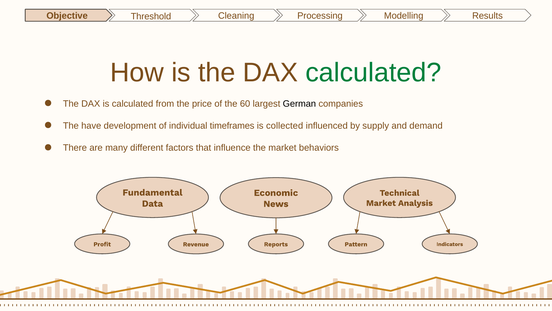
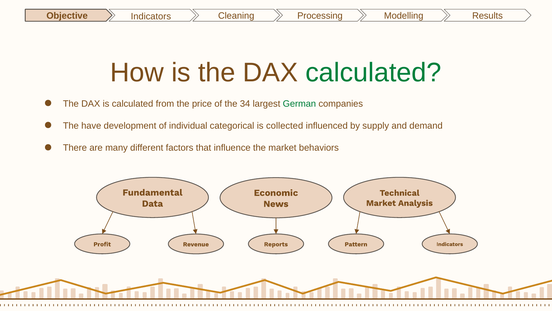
Threshold: Threshold -> Indicators (151, 16)
60: 60 -> 34 (245, 104)
German colour: black -> green (299, 104)
timeframes: timeframes -> categorical (232, 126)
